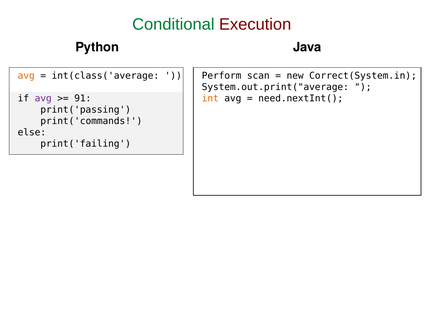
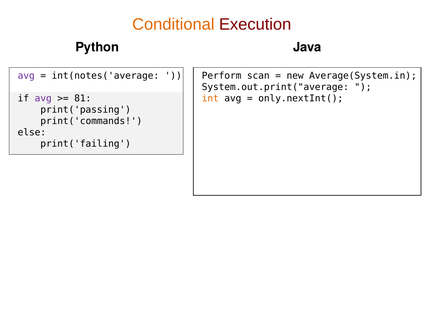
Conditional colour: green -> orange (173, 24)
avg colour: orange -> purple (26, 76)
int(class('average: int(class('average -> int(notes('average (105, 76)
Correct(System.in: Correct(System.in -> Average(System.in (363, 76)
91: 91 -> 81 (83, 98)
need.nextInt(: need.nextInt( -> only.nextInt( (301, 98)
